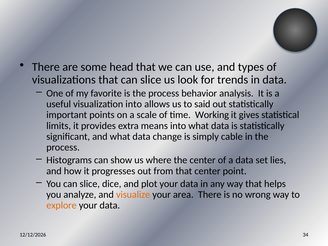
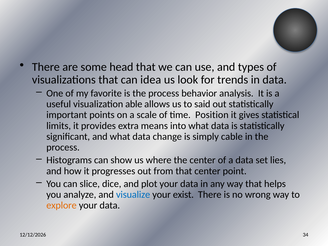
that can slice: slice -> idea (151, 80)
visualization into: into -> able (134, 104)
Working: Working -> Position (212, 115)
visualize colour: orange -> blue (133, 195)
area: area -> exist (183, 195)
